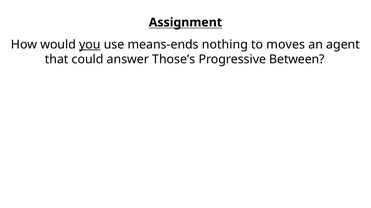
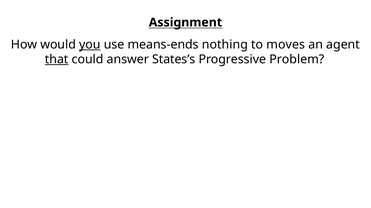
that underline: none -> present (57, 60)
Those’s: Those’s -> States’s (174, 60)
Between: Between -> Problem (297, 60)
